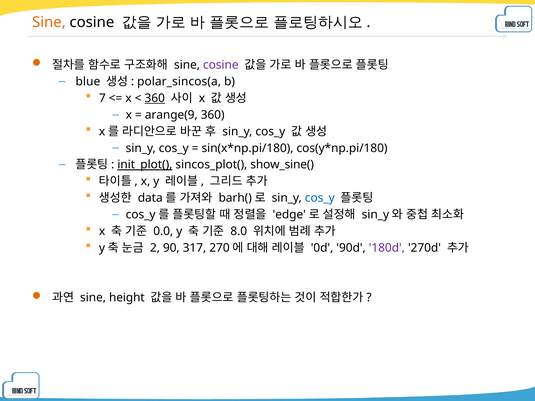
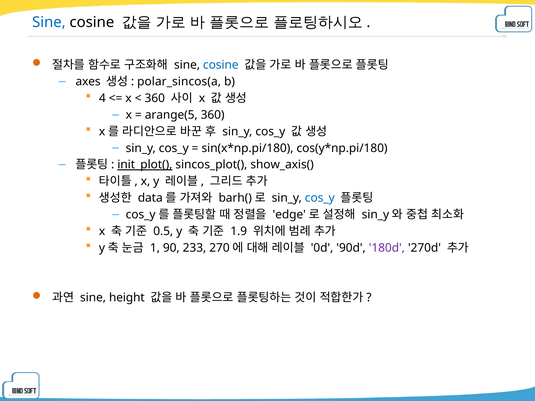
Sine colour: orange -> blue (49, 22)
cosine colour: purple -> blue (221, 65)
blue: blue -> axes (88, 82)
7: 7 -> 4 (102, 98)
360 underline: present -> none (155, 98)
arange(9: arange(9 -> arange(5 (171, 115)
show_sine(: show_sine( -> show_axis( (282, 165)
0.0: 0.0 -> 0.5 (163, 231)
8.0: 8.0 -> 1.9 (239, 231)
2: 2 -> 1 (155, 248)
317: 317 -> 233 (194, 248)
